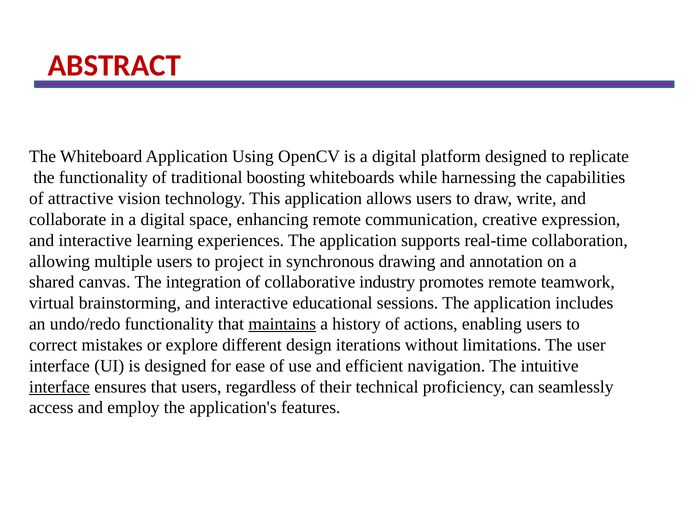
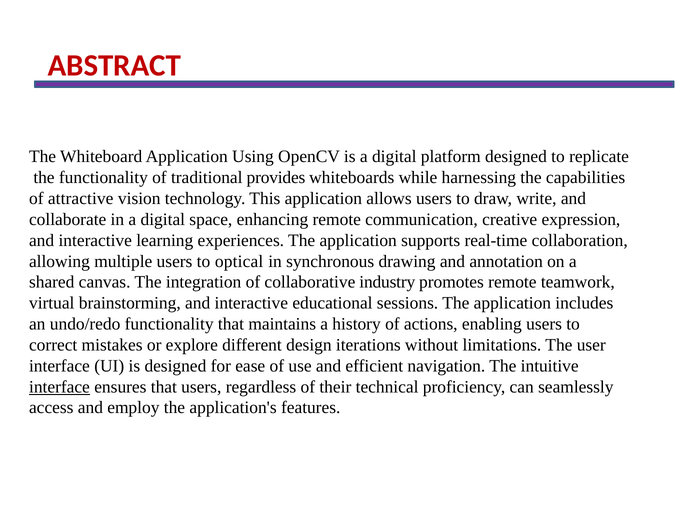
boosting: boosting -> provides (276, 178)
project: project -> optical (239, 261)
maintains underline: present -> none (282, 324)
